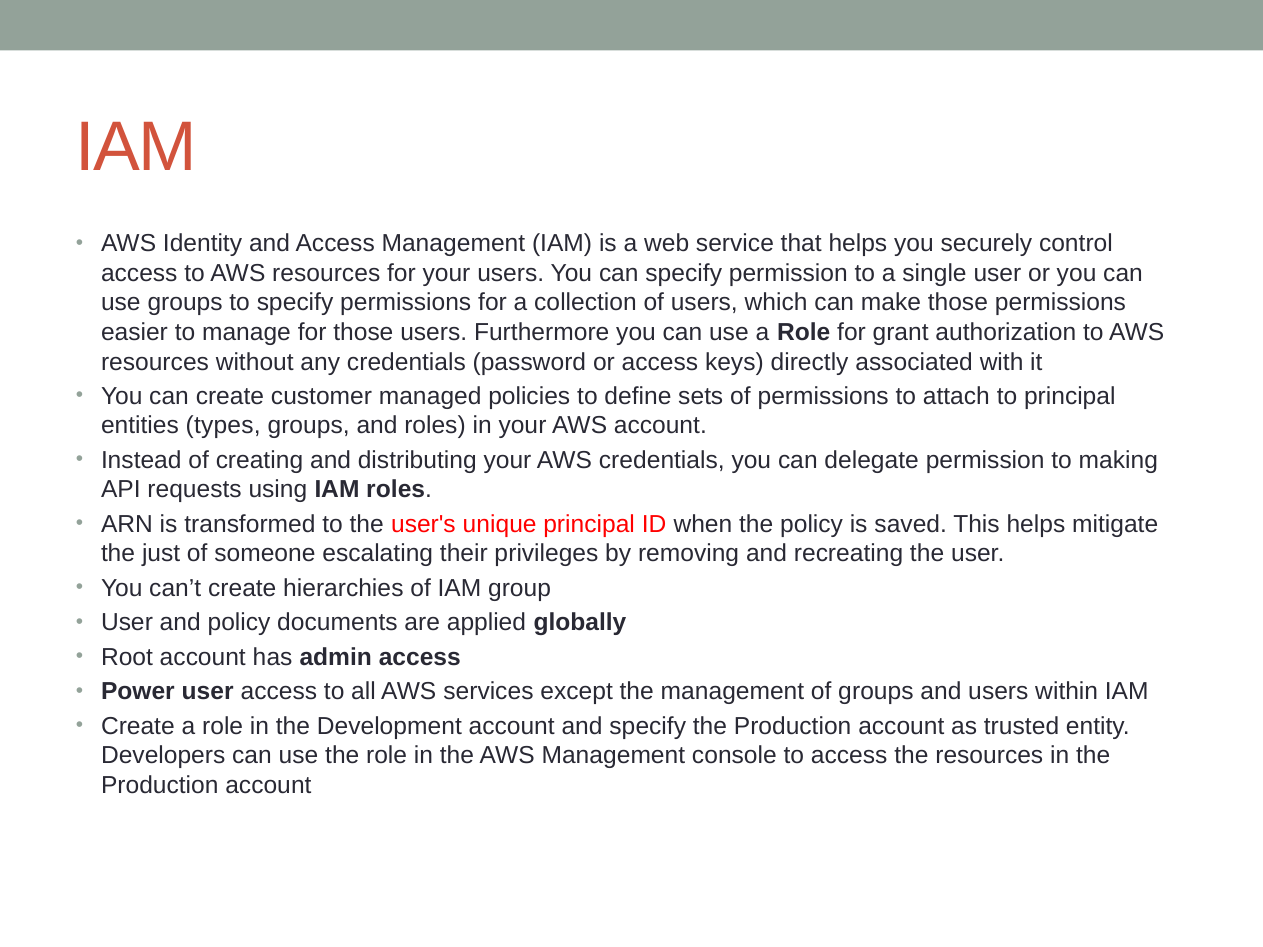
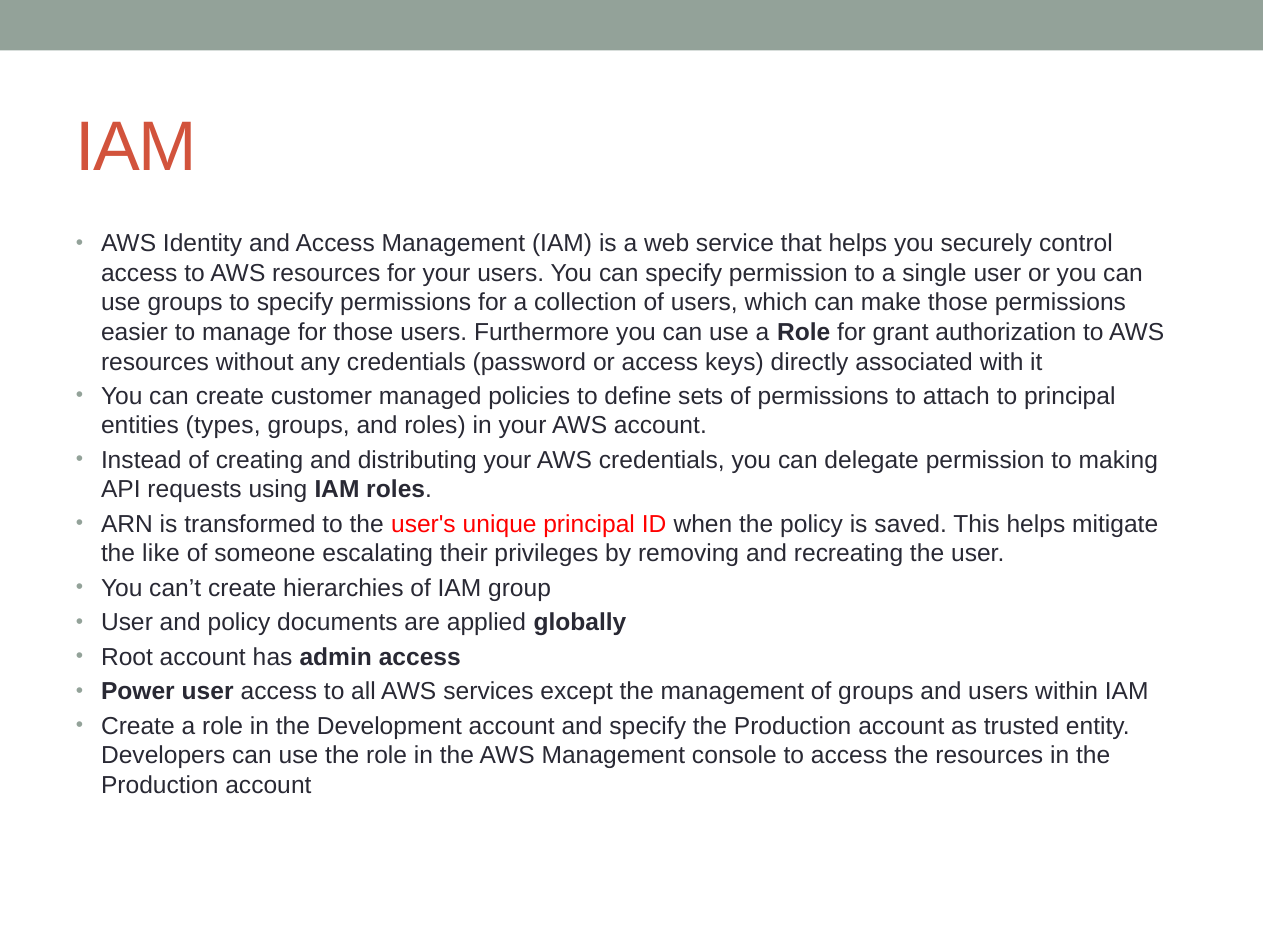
just: just -> like (161, 554)
